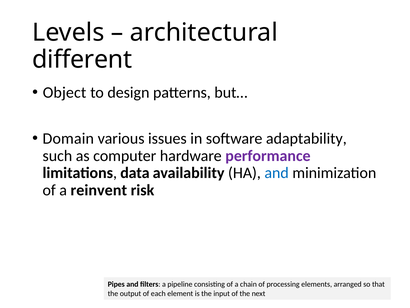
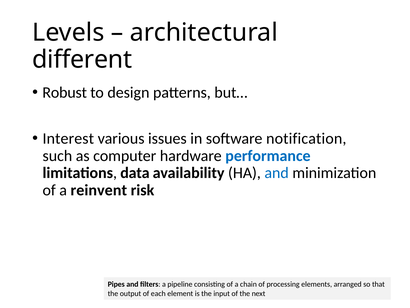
Object: Object -> Robust (65, 92)
Domain: Domain -> Interest (68, 138)
adaptability: adaptability -> notification (306, 138)
performance colour: purple -> blue (268, 155)
